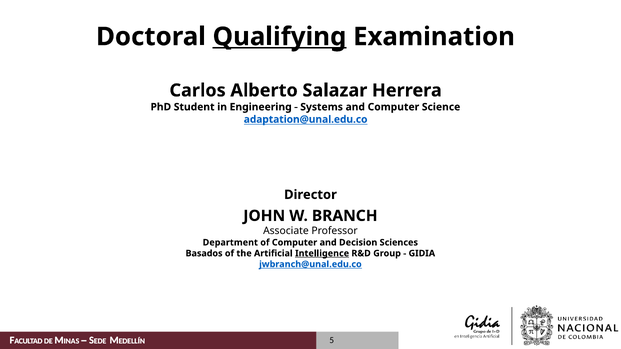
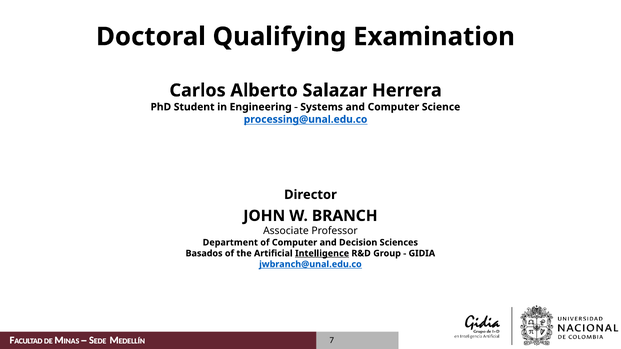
Qualifying underline: present -> none (279, 37)
adaptation@unal.edu.co: adaptation@unal.edu.co -> processing@unal.edu.co (306, 119)
5: 5 -> 7 (332, 340)
